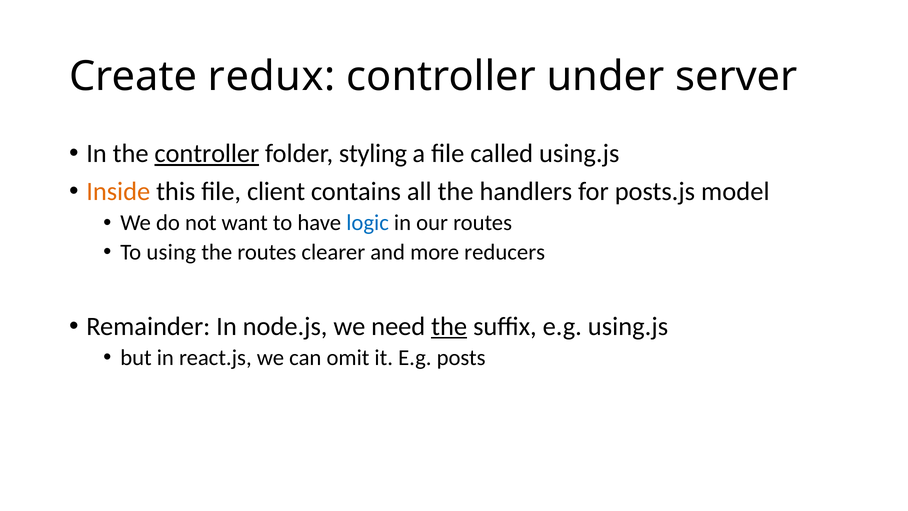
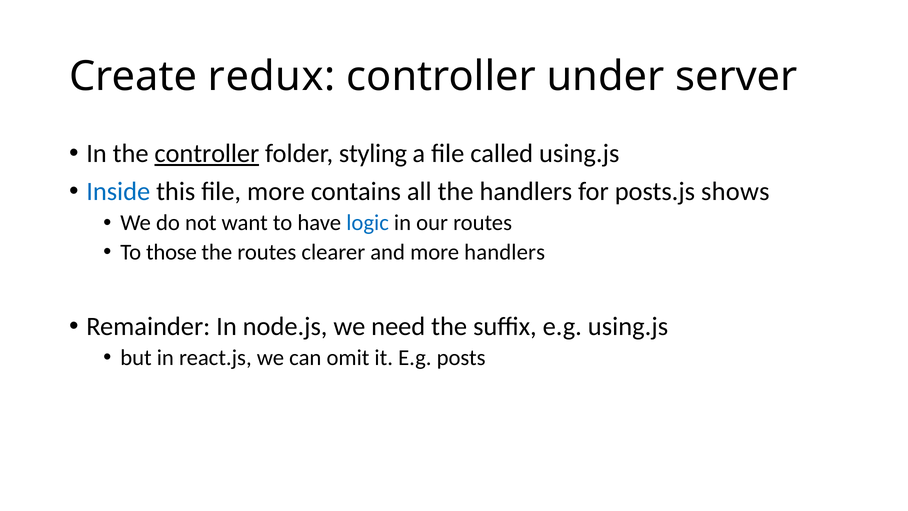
Inside colour: orange -> blue (118, 192)
file client: client -> more (276, 192)
model: model -> shows (735, 192)
using: using -> those (171, 252)
more reducers: reducers -> handlers (505, 252)
the underline: present -> none (449, 326)
